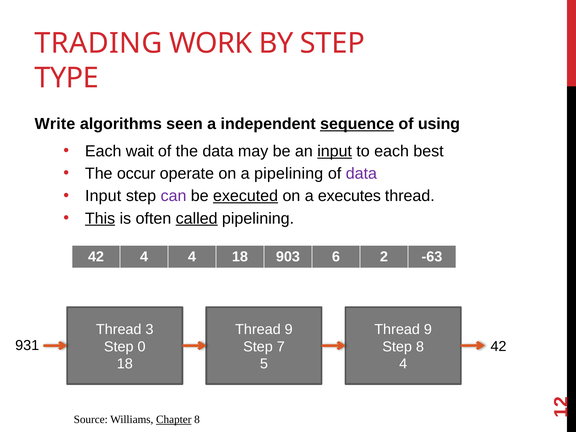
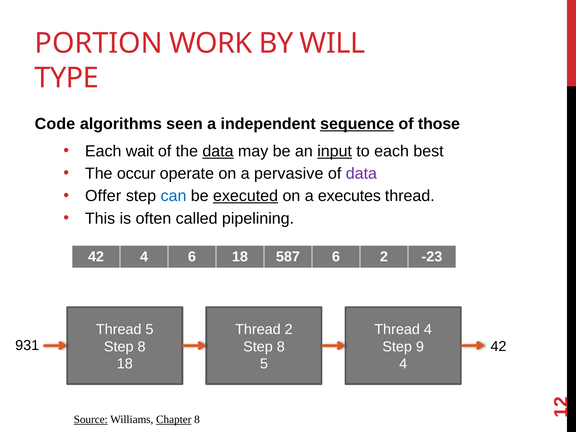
TRADING: TRADING -> PORTION (99, 43)
BY STEP: STEP -> WILL (332, 43)
Write: Write -> Code (55, 124)
using: using -> those (439, 124)
data underline: none -> present (218, 151)
a pipelining: pipelining -> pervasive (289, 174)
Input: Input -> Offer (103, 196)
can colour: purple -> blue (174, 196)
This underline: present -> none (100, 218)
called underline: present -> none (197, 218)
4 4: 4 -> 6 (192, 257)
903: 903 -> 587 (288, 257)
-63: -63 -> -23 (432, 257)
Thread 3: 3 -> 5 (149, 329)
9: 9 -> 2 (289, 329)
9: 9 -> 4 (428, 329)
0: 0 -> 8 (142, 347)
7: 7 -> 8 (281, 347)
Step 8: 8 -> 9 (420, 347)
Source underline: none -> present (91, 419)
